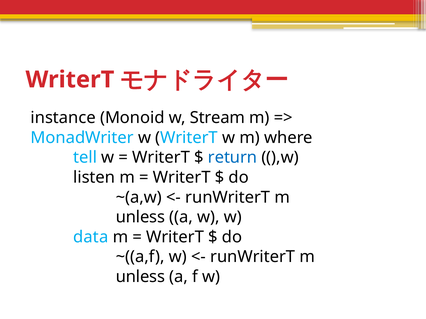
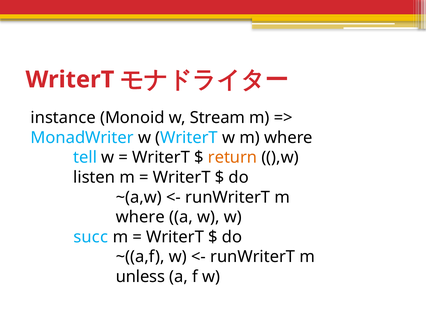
return colour: blue -> orange (233, 158)
unless: unless -> where (140, 217)
data: data -> succ (91, 237)
